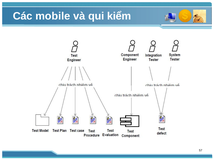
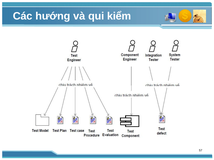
mobile: mobile -> hướng (53, 16)
